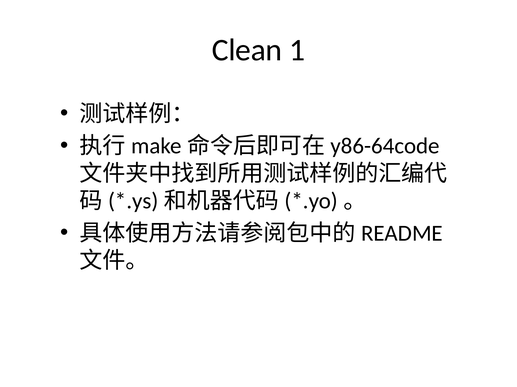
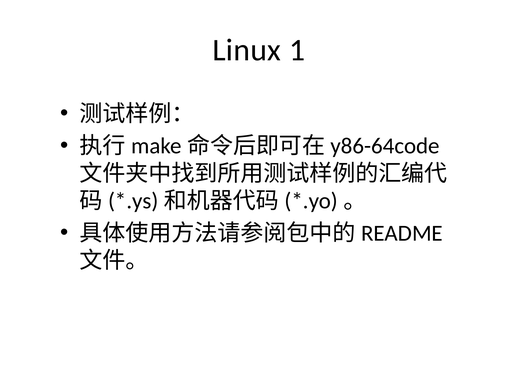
Clean: Clean -> Linux (247, 50)
